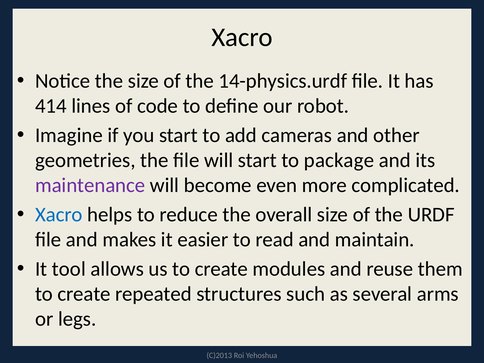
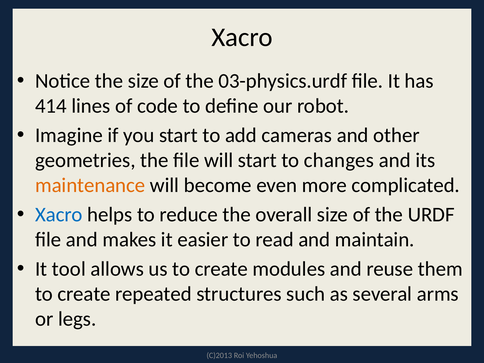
14-physics.urdf: 14-physics.urdf -> 03-physics.urdf (283, 81)
package: package -> changes (339, 160)
maintenance colour: purple -> orange (90, 185)
